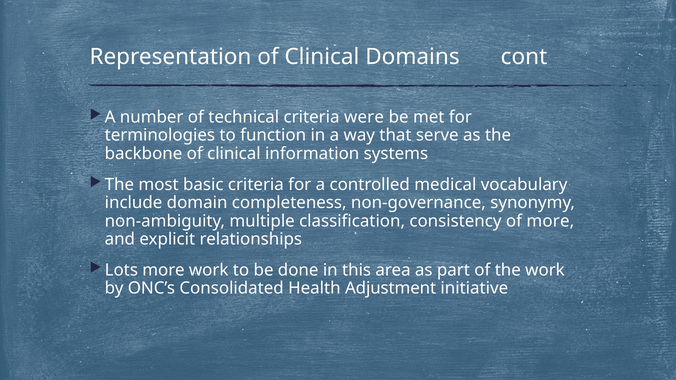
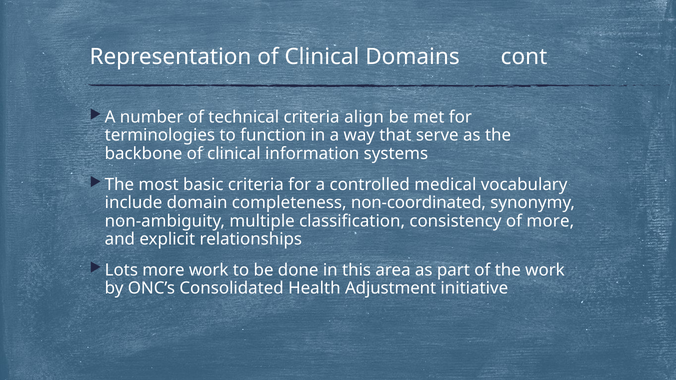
were: were -> align (364, 117)
non-governance: non-governance -> non-coordinated (418, 203)
